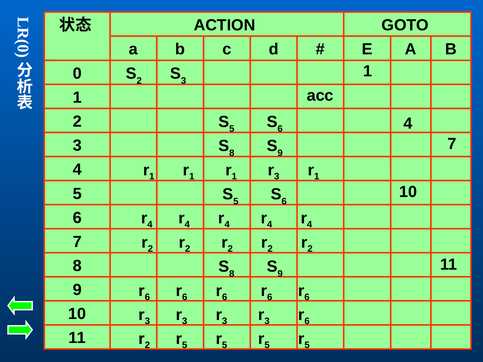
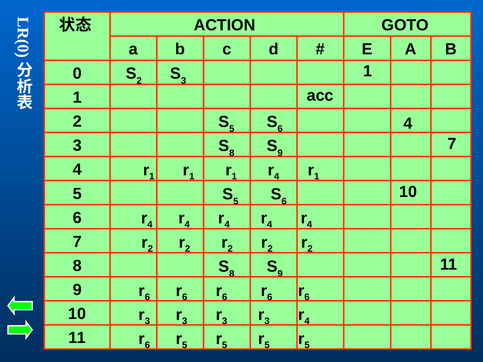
3: 3 -> 4 (277, 176)
6: 6 -> 4 (307, 321)
2: 2 -> 6 (147, 345)
